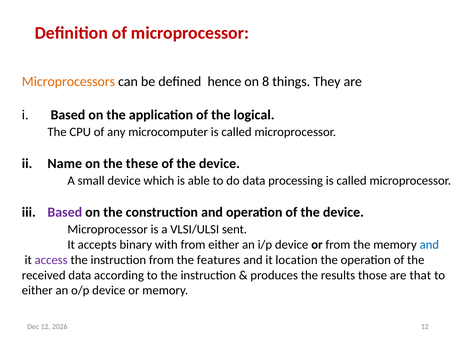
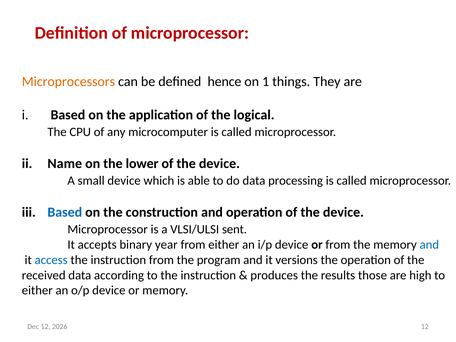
8: 8 -> 1 (266, 81)
these: these -> lower (142, 164)
Based colour: purple -> blue (65, 212)
with: with -> year (166, 245)
access colour: purple -> blue (51, 260)
features: features -> program (219, 260)
location: location -> versions (297, 260)
that: that -> high (420, 275)
